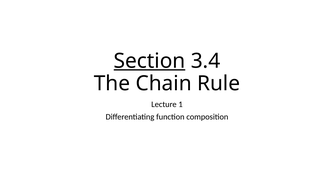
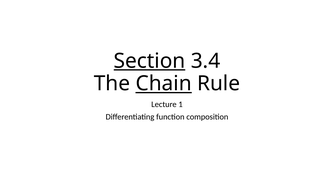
Chain underline: none -> present (164, 83)
